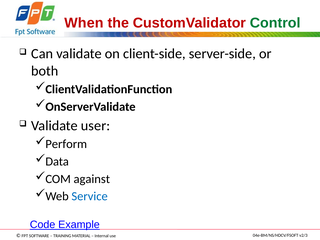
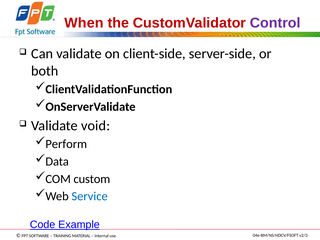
Control colour: green -> purple (275, 23)
user: user -> void (96, 126)
against: against -> custom (92, 179)
